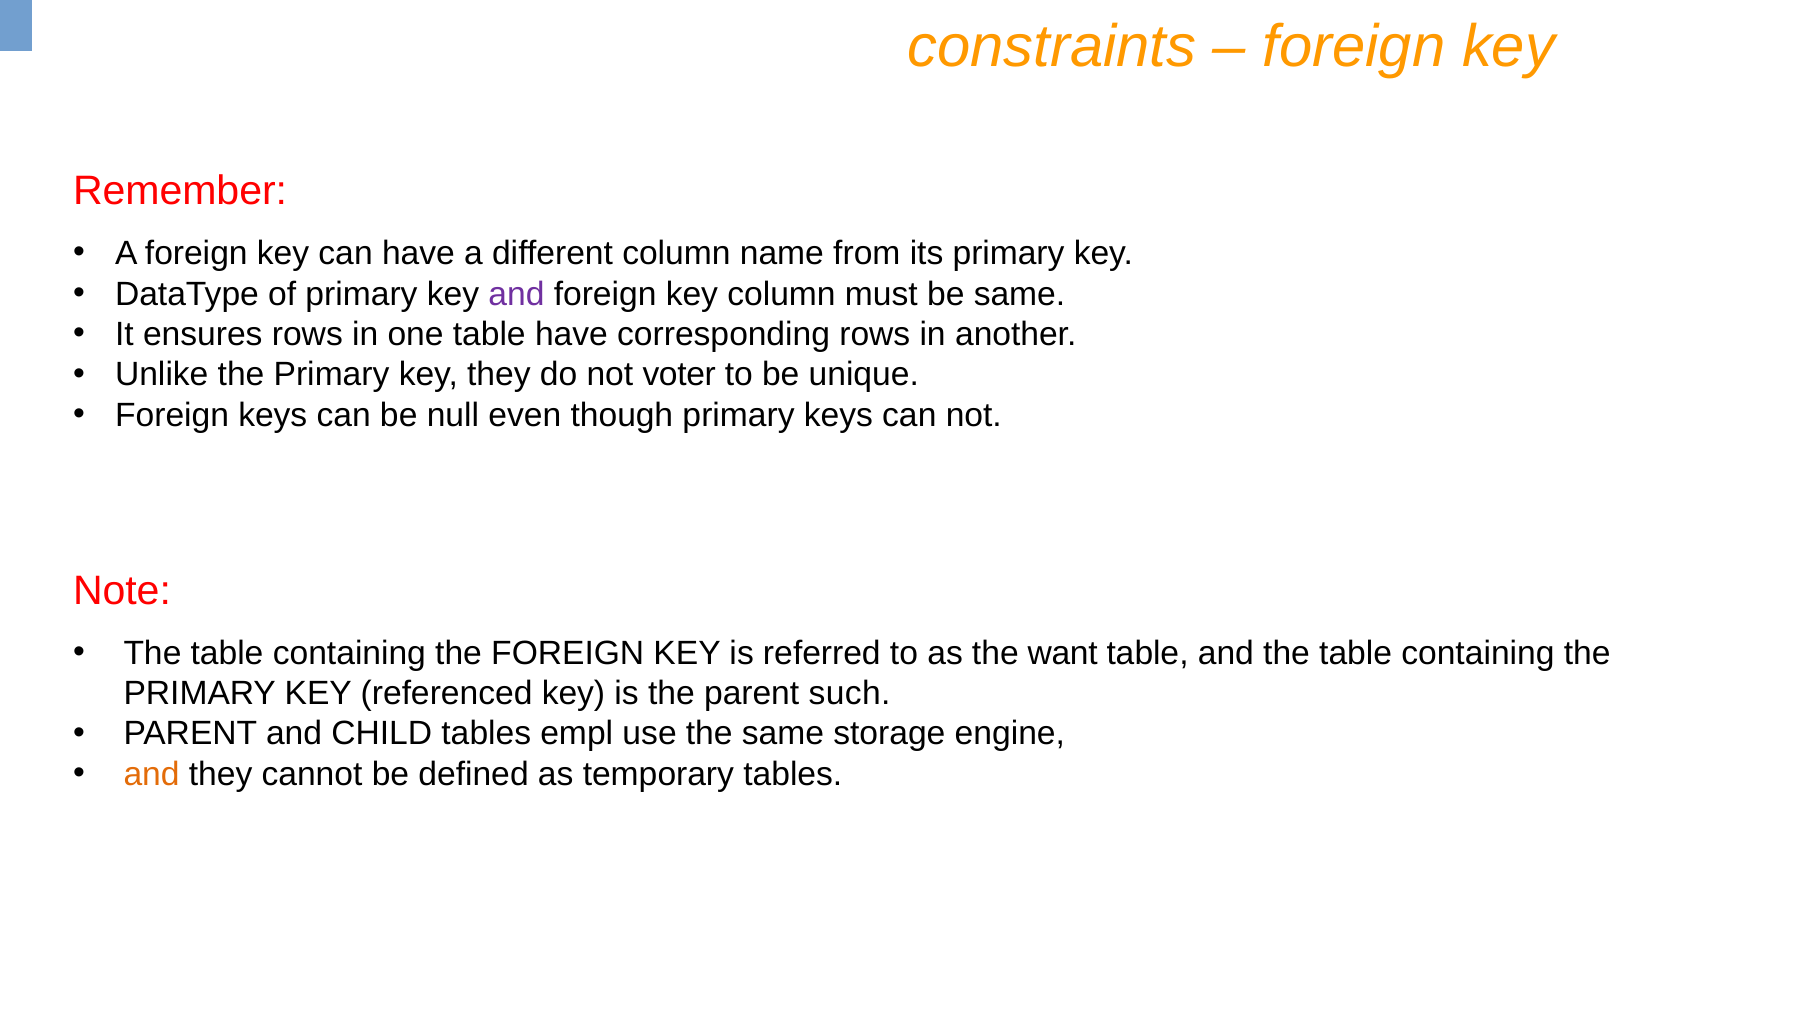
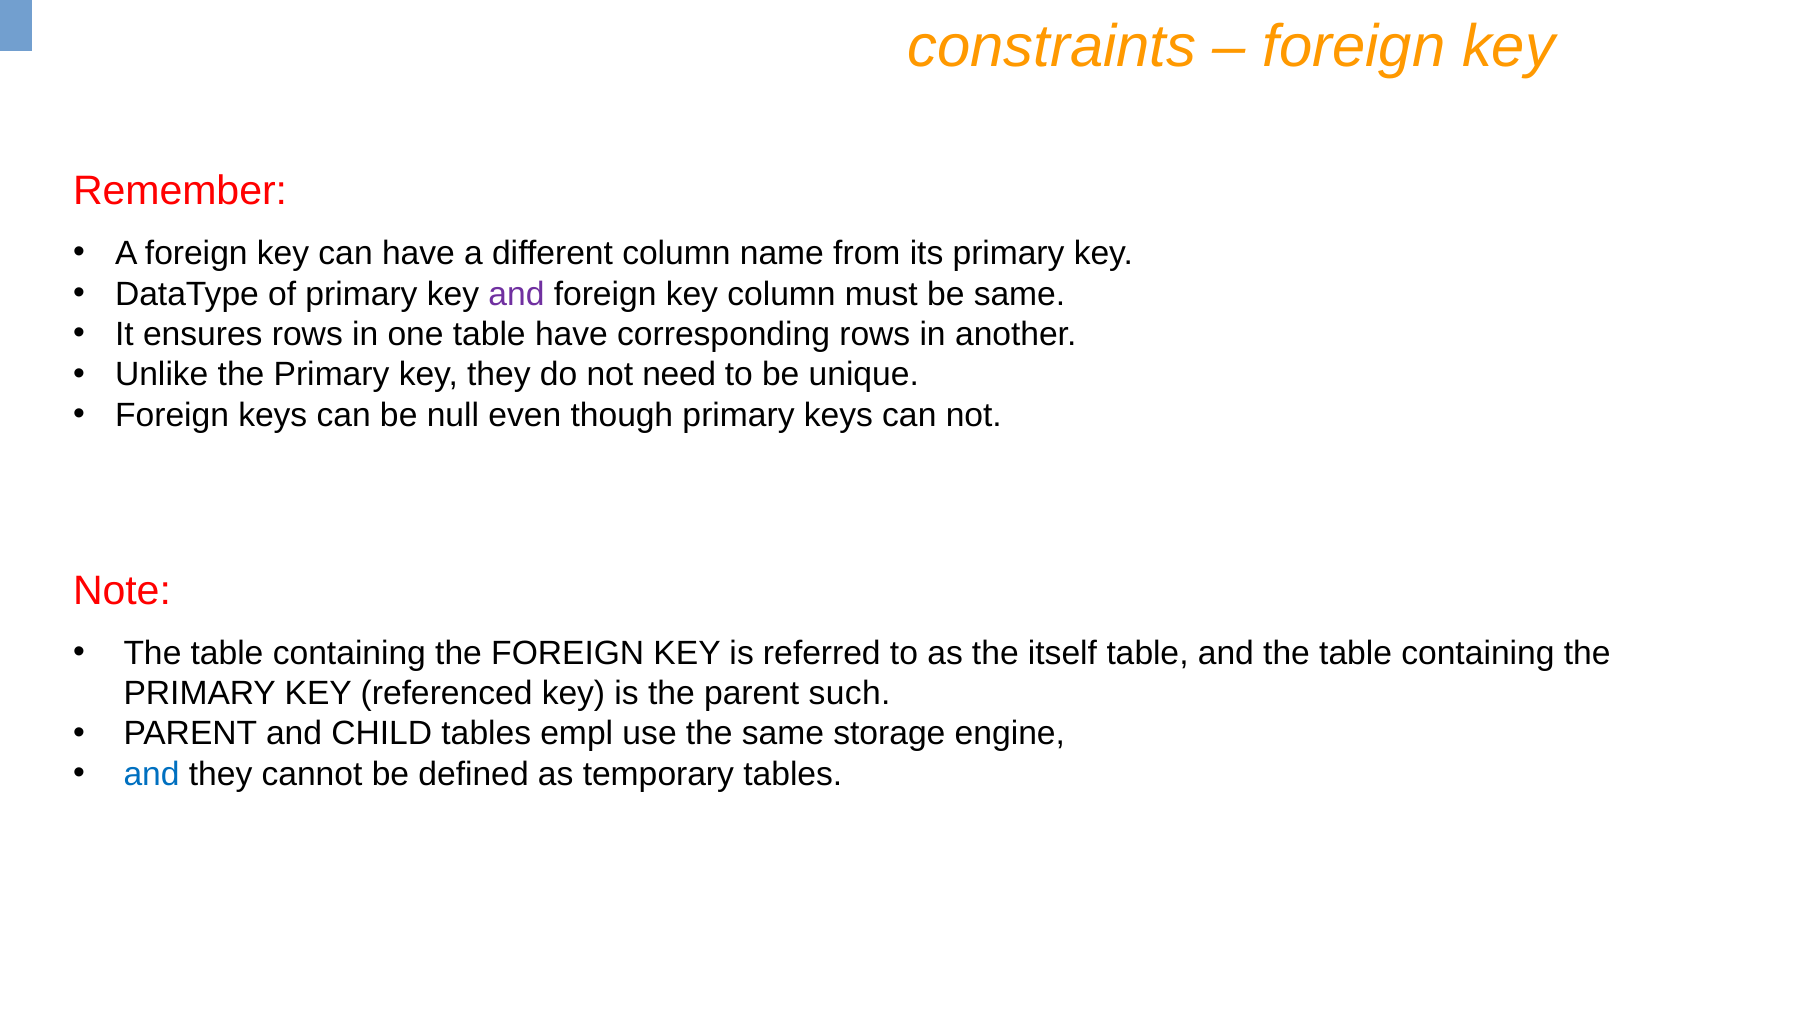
voter: voter -> need (679, 375)
want: want -> itself (1062, 653)
and colour: orange -> blue (152, 774)
